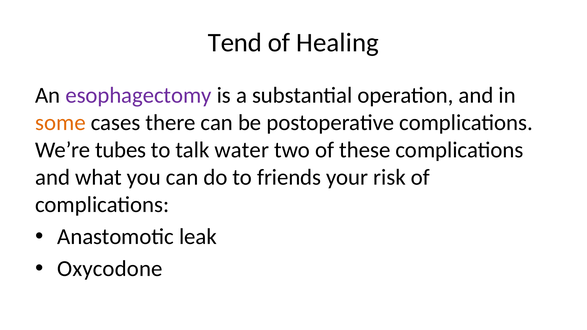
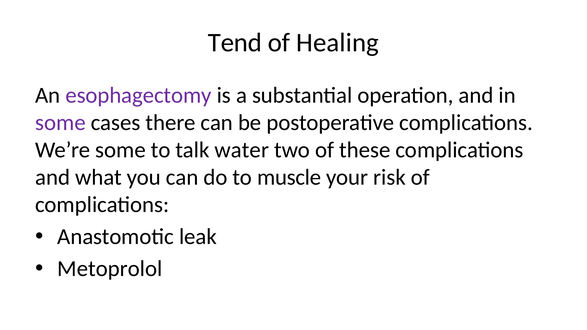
some colour: orange -> purple (60, 123)
We’re tubes: tubes -> some (121, 150)
friends: friends -> muscle (289, 178)
Oxycodone: Oxycodone -> Metoprolol (110, 269)
